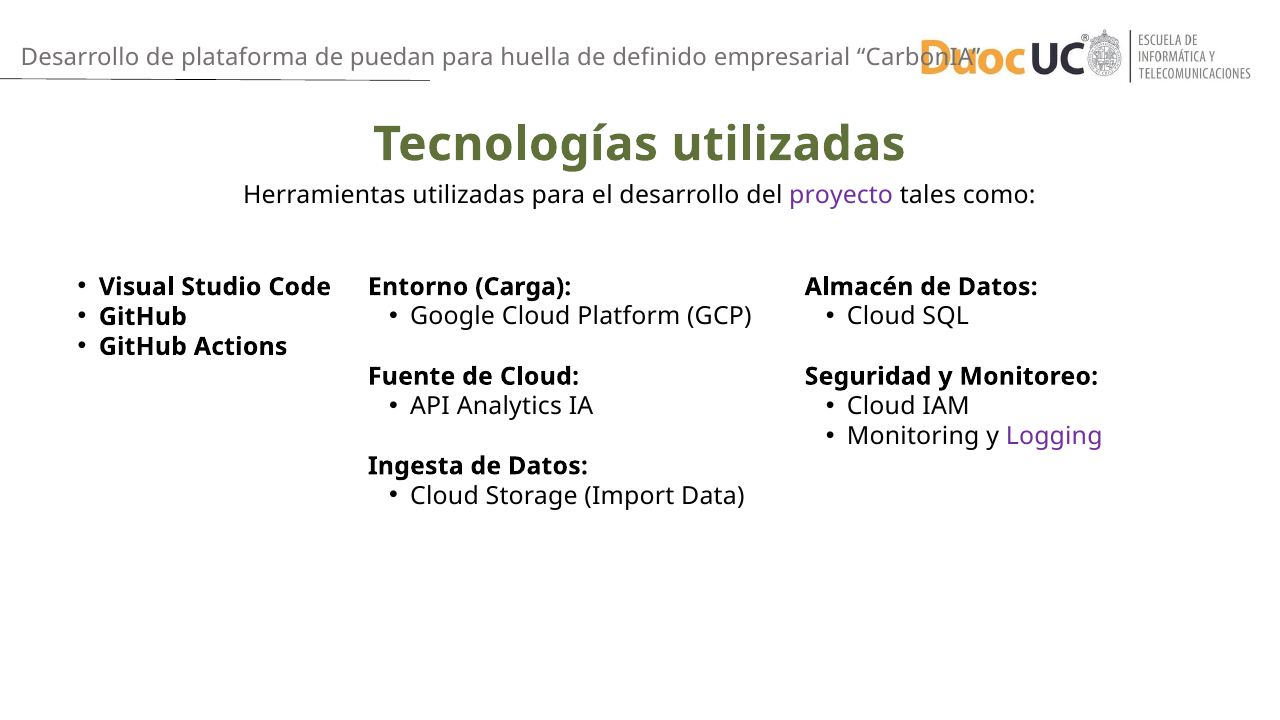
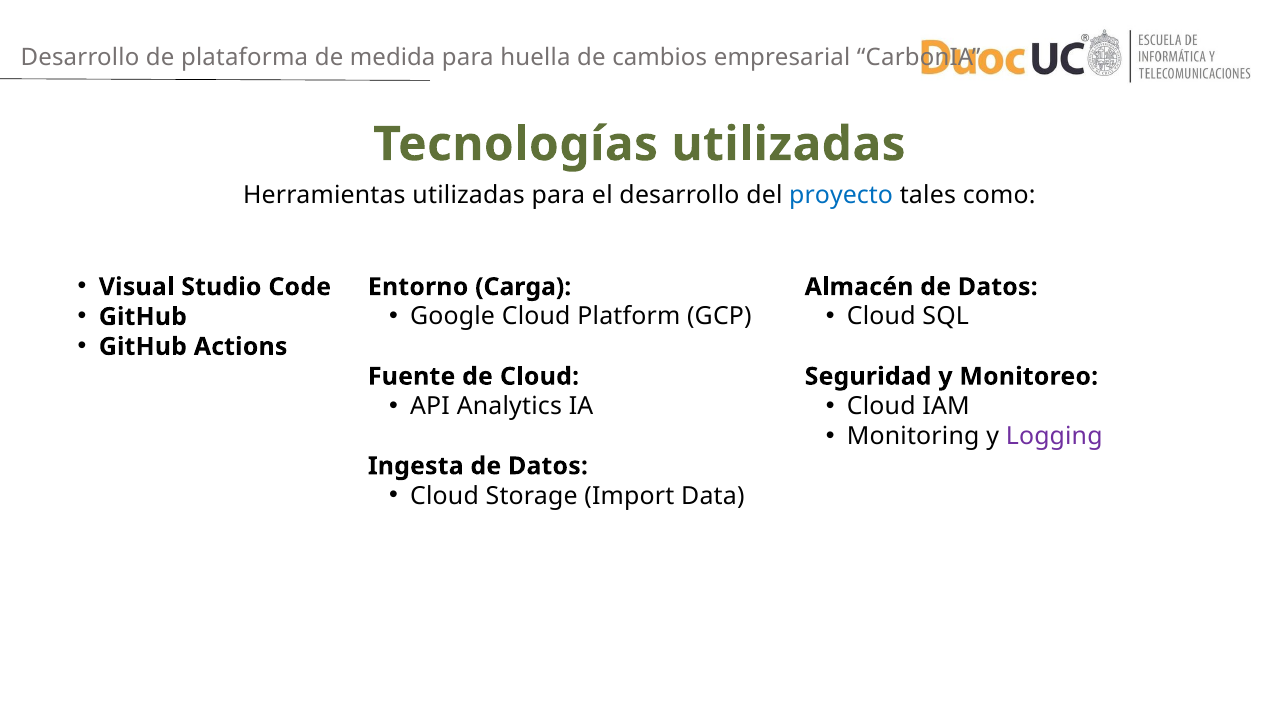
puedan: puedan -> medida (393, 57)
definido: definido -> cambios (660, 57)
proyecto colour: purple -> blue (841, 196)
